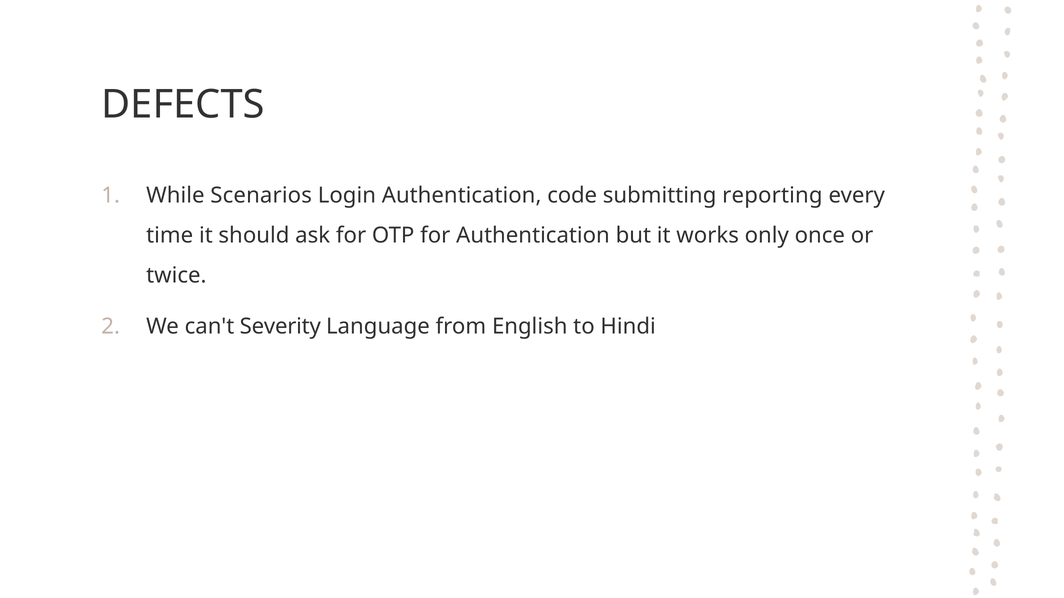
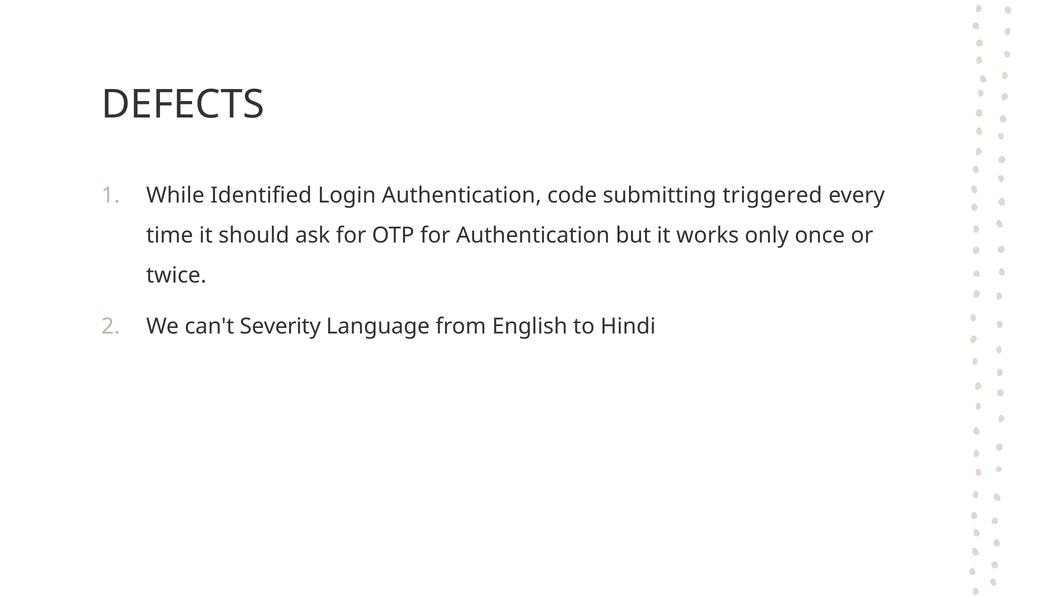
Scenarios: Scenarios -> Identified (261, 196)
reporting: reporting -> triggered (772, 196)
